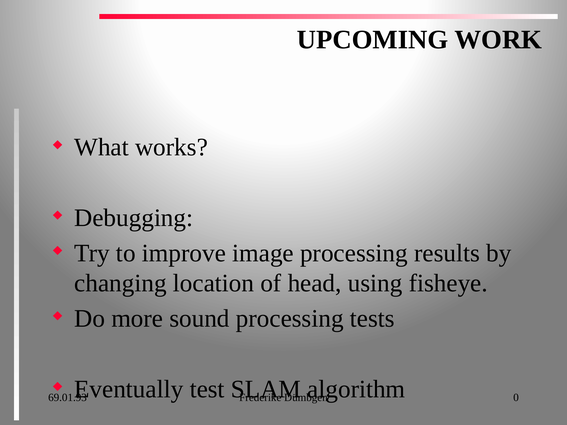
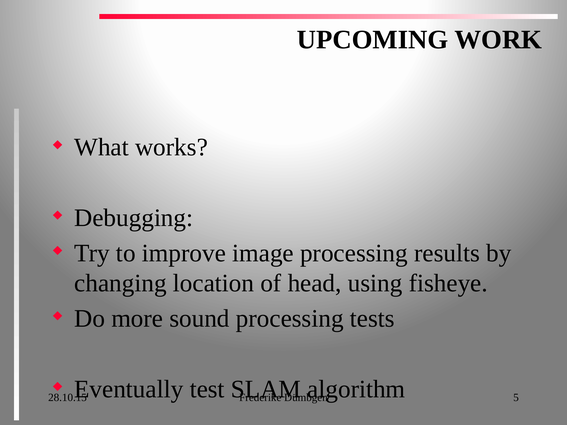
69.01.93: 69.01.93 -> 28.10.15 (68, 398)
0: 0 -> 5 (516, 398)
